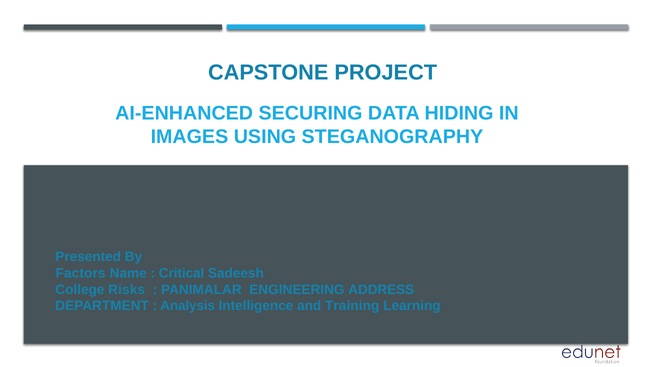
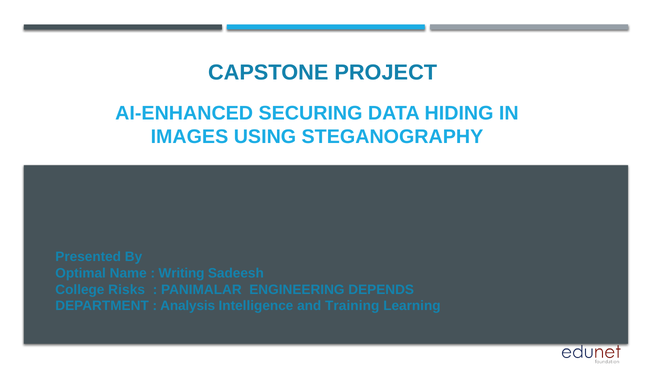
Factors: Factors -> Optimal (81, 273)
Critical: Critical -> Writing (182, 273)
ADDRESS: ADDRESS -> DEPENDS (381, 289)
